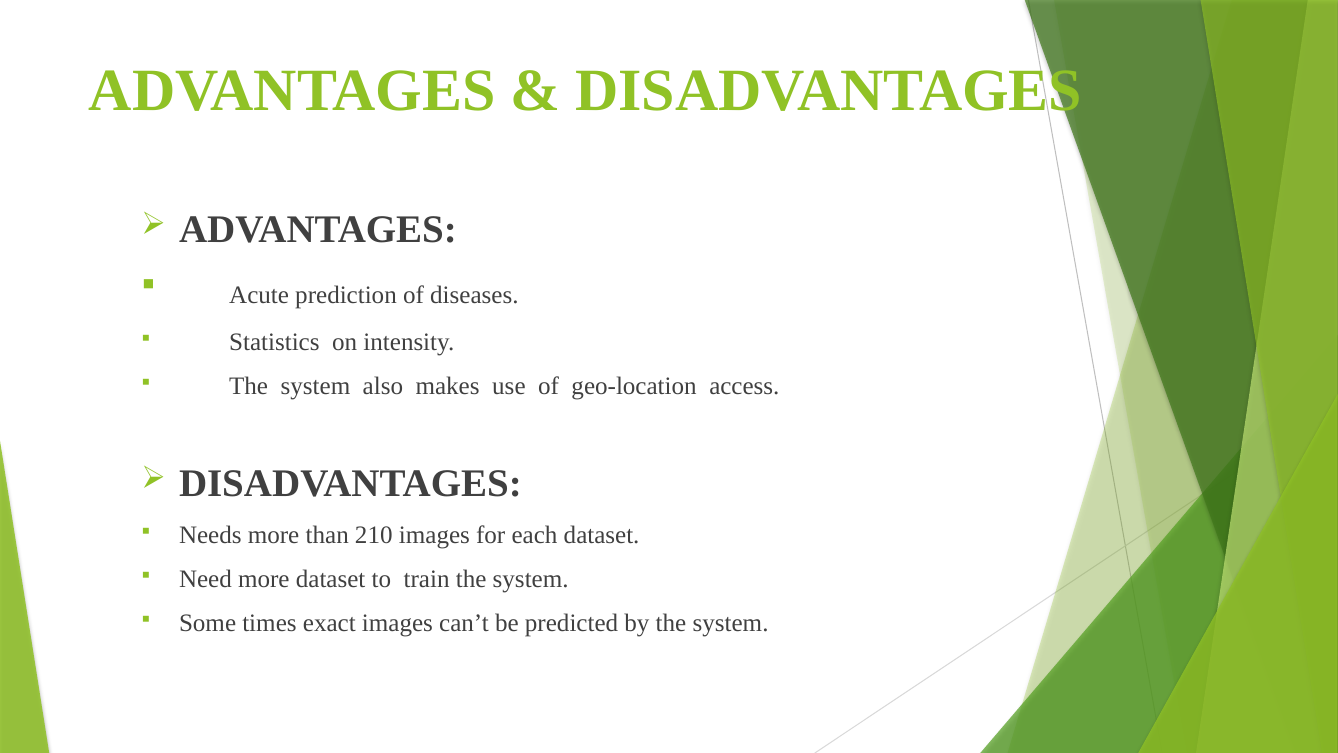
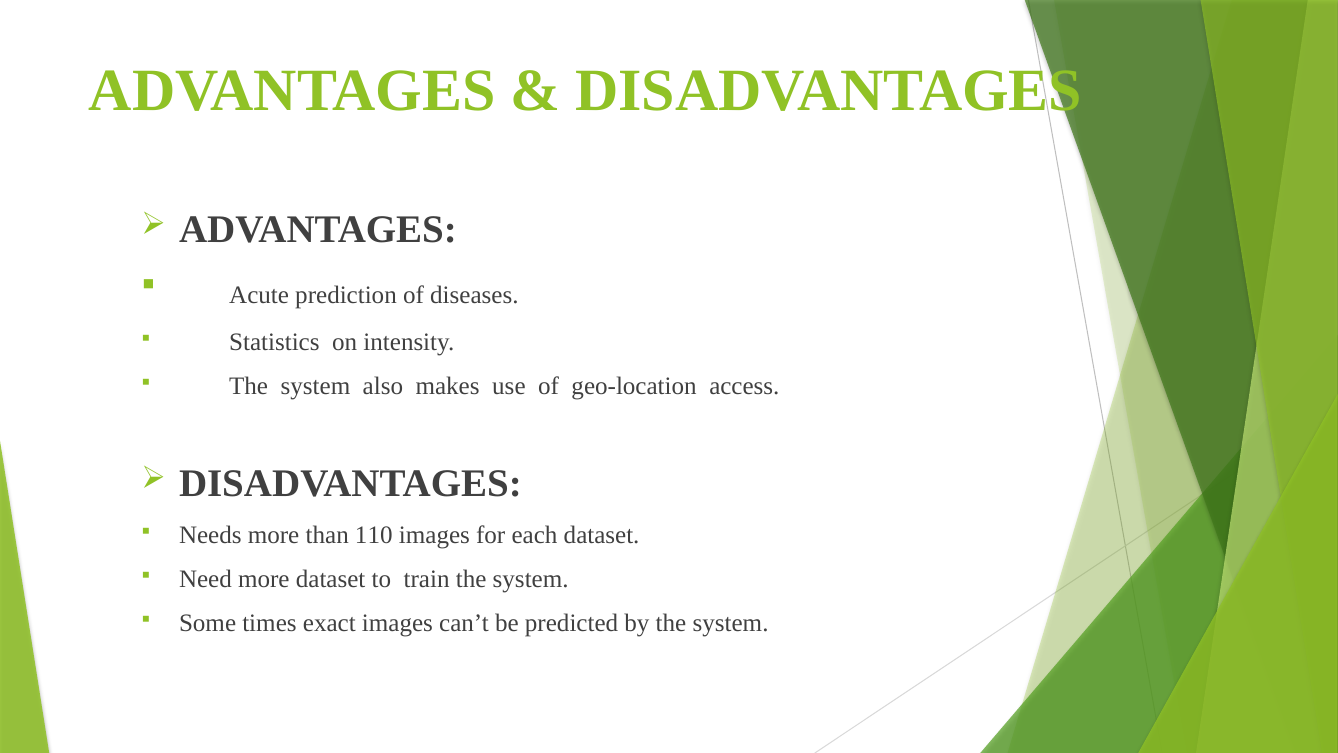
210: 210 -> 110 (374, 535)
